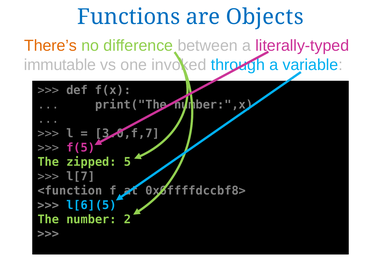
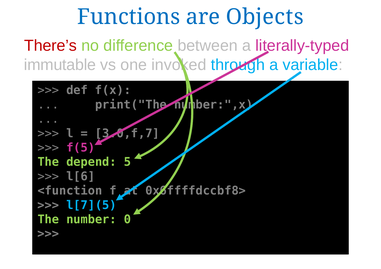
There’s colour: orange -> red (50, 46)
zipped: zipped -> depend (91, 162)
l[7: l[7 -> l[6 (81, 176)
l[6](5: l[6](5 -> l[7](5 (91, 205)
2: 2 -> 0 (127, 219)
